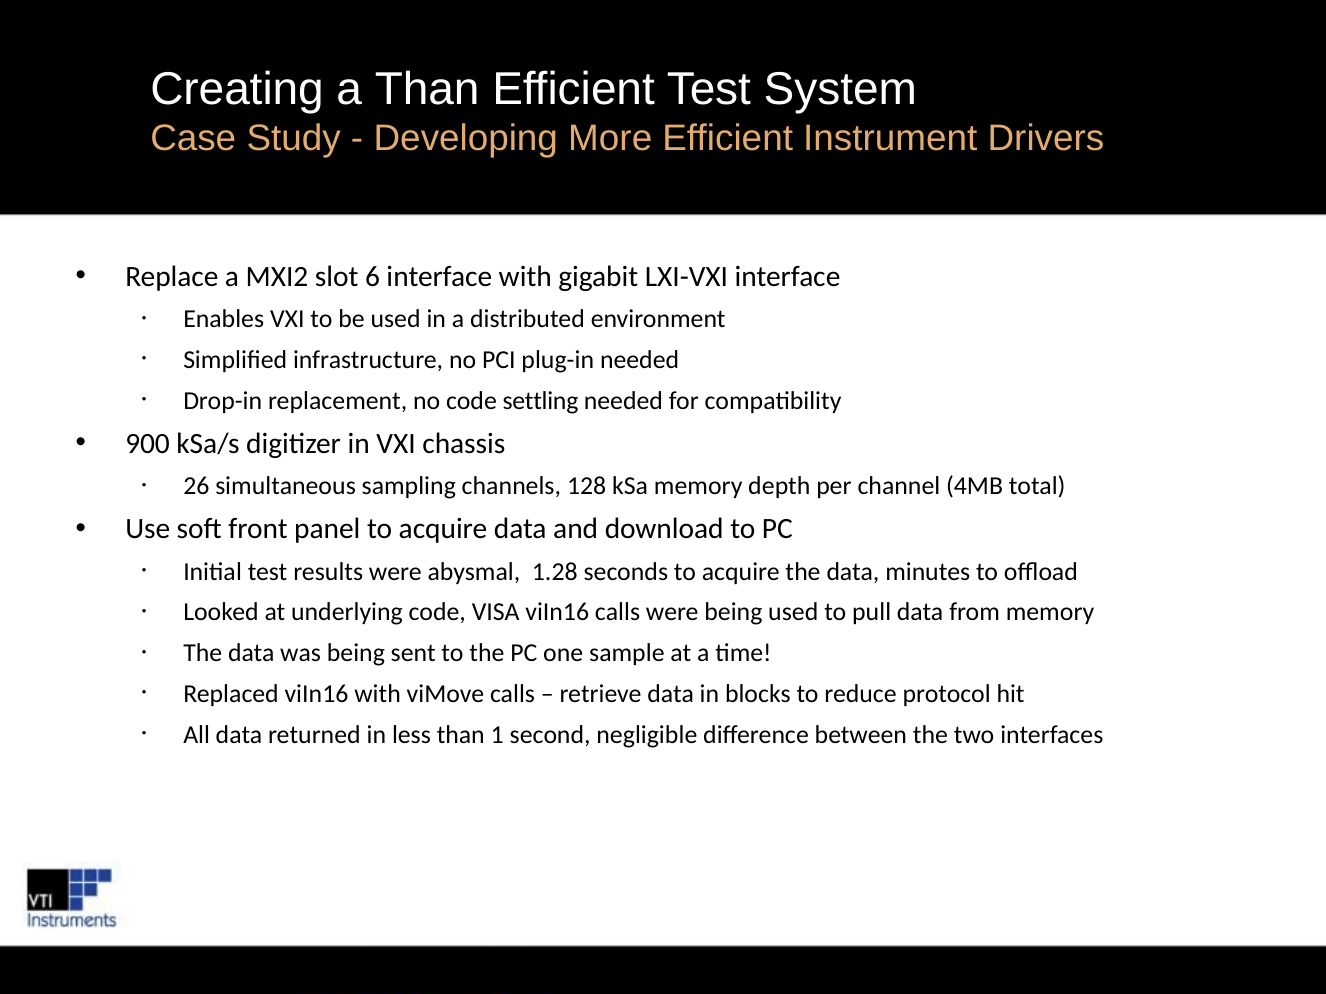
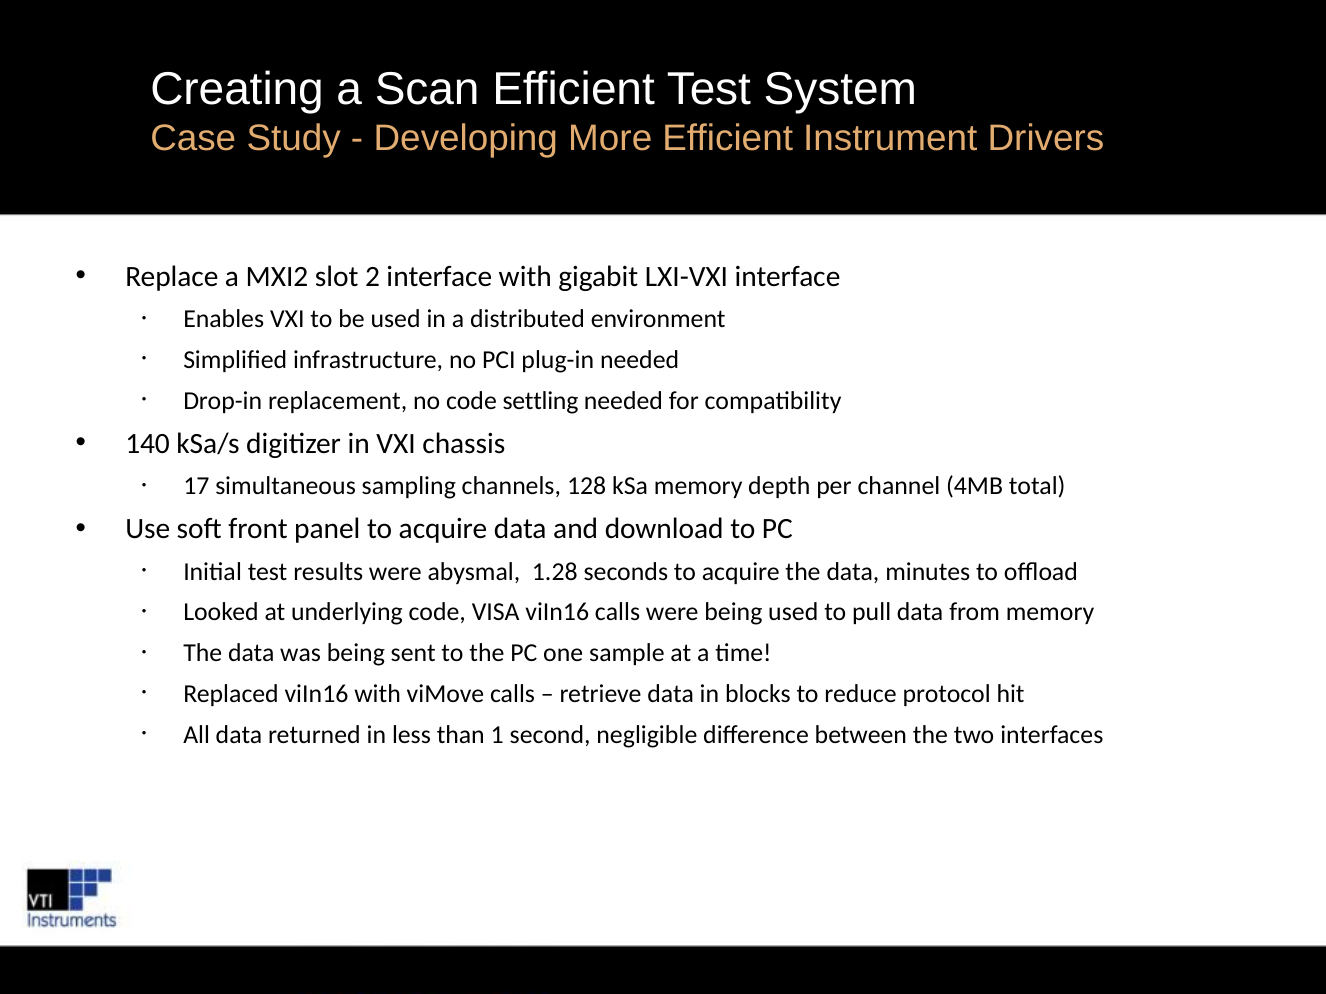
a Than: Than -> Scan (427, 89)
6: 6 -> 2 (373, 277)
900: 900 -> 140 (148, 444)
26: 26 -> 17 (196, 486)
